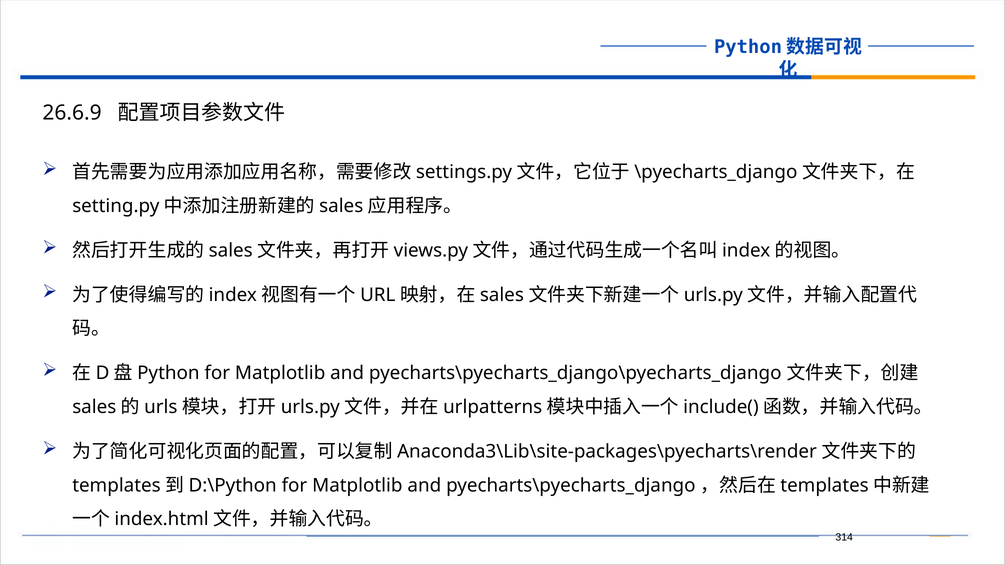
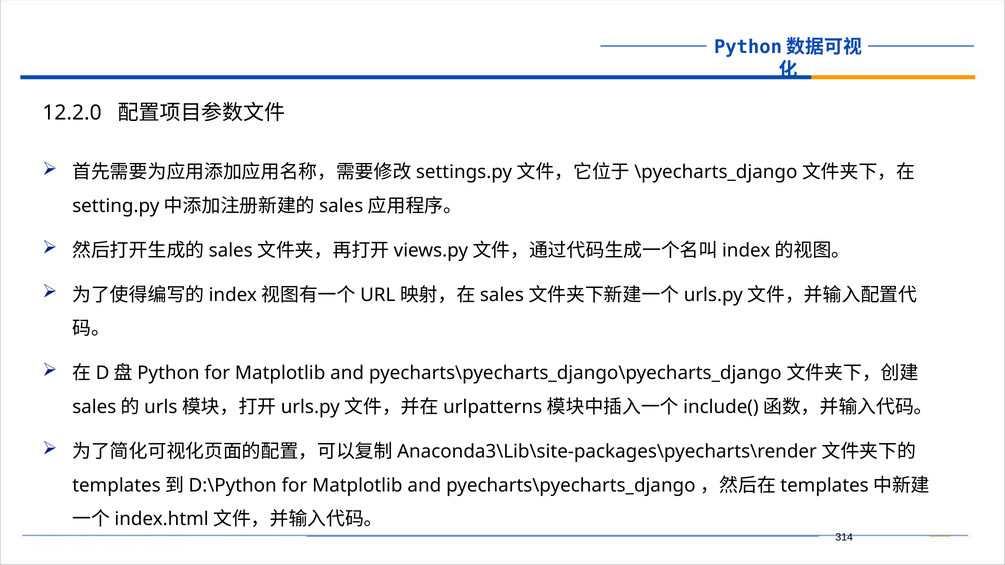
26.6.9: 26.6.9 -> 12.2.0 (72, 113)
